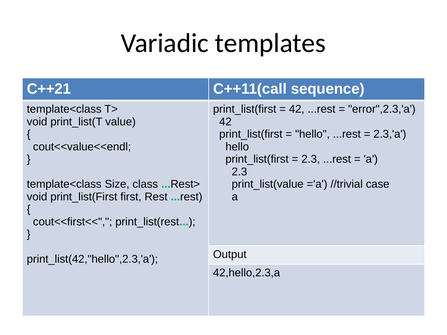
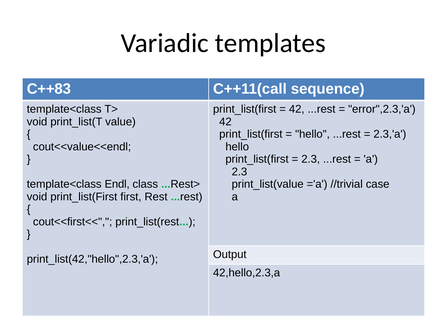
C++21: C++21 -> C++83 (49, 89)
Size: Size -> Endl (117, 184)
